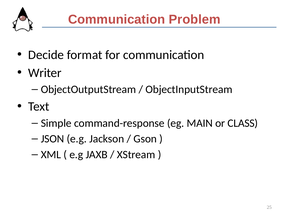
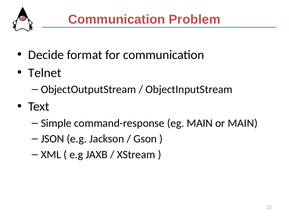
Writer: Writer -> Telnet (45, 73)
or CLASS: CLASS -> MAIN (243, 123)
